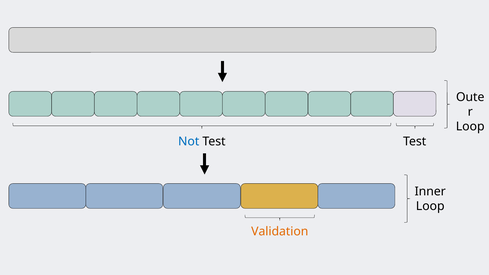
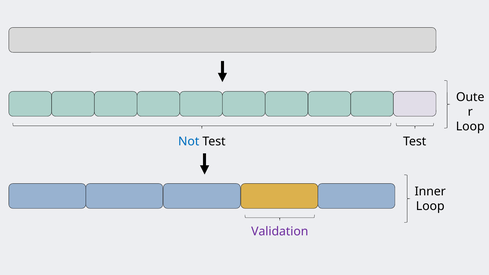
Validation colour: orange -> purple (280, 232)
